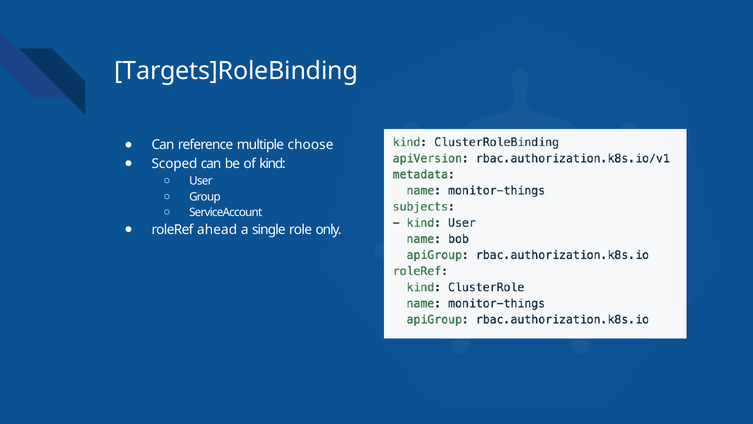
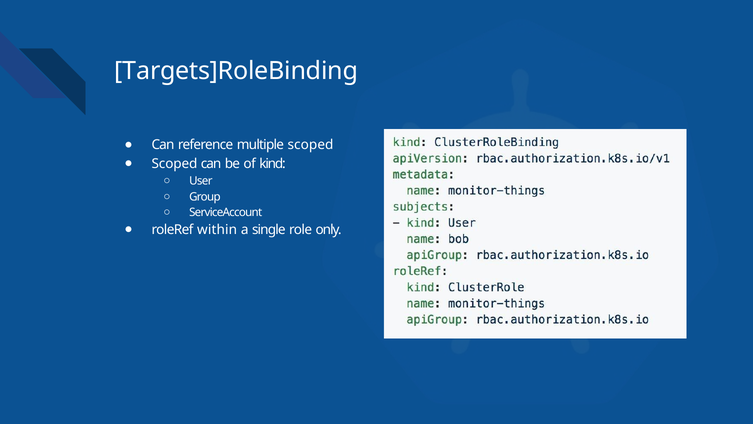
multiple choose: choose -> scoped (310, 145)
ahead: ahead -> within (217, 229)
